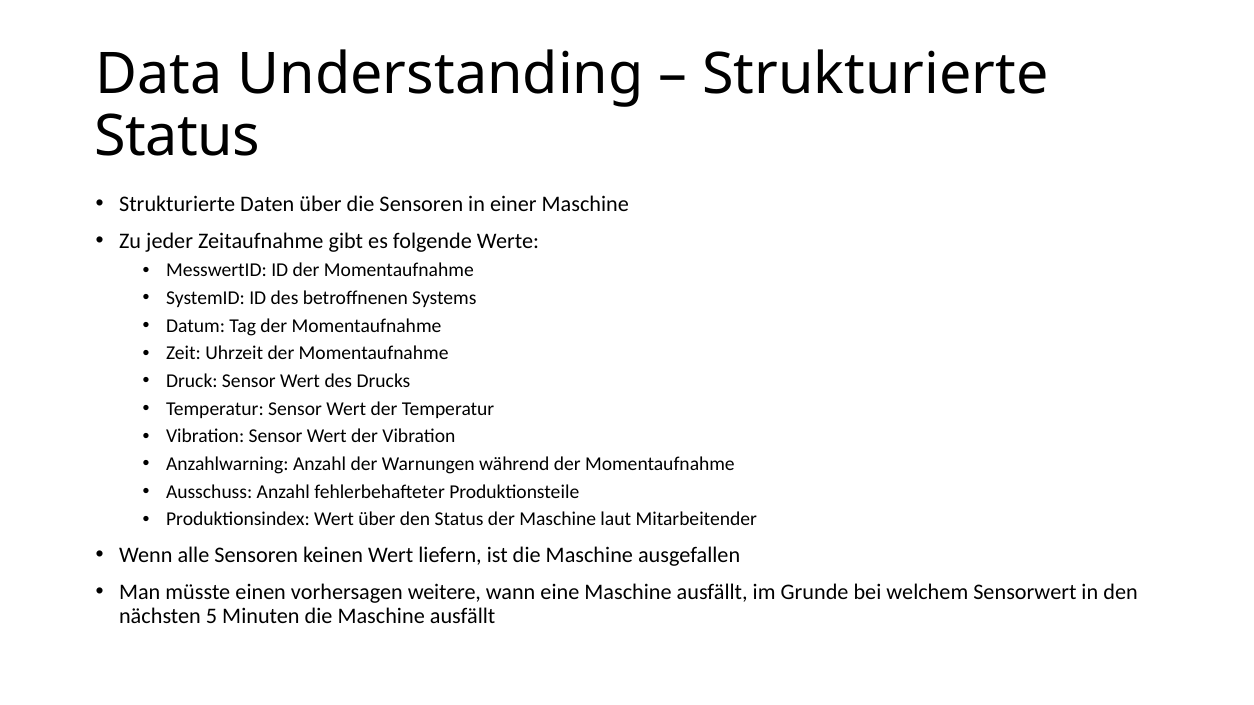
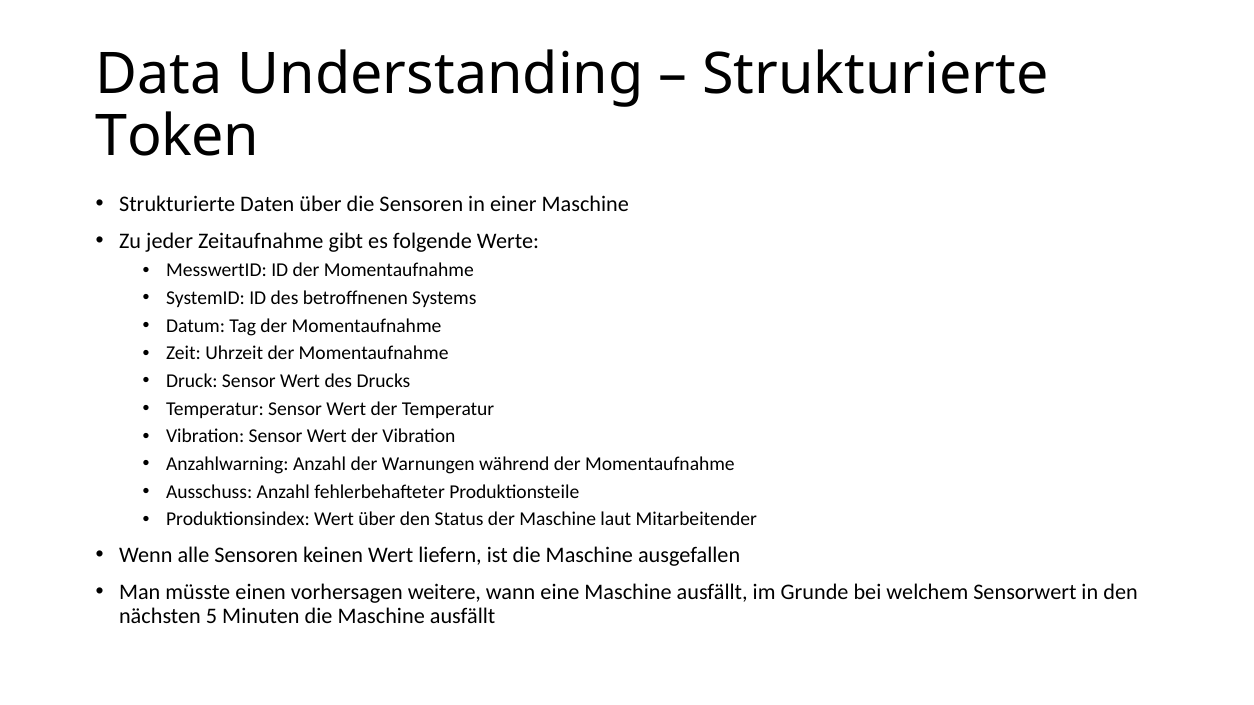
Status: Status -> Token (177, 136)
